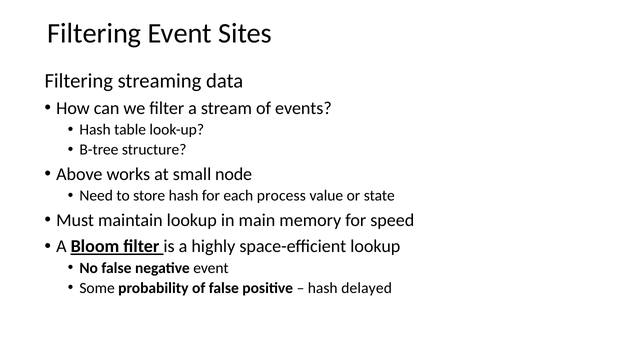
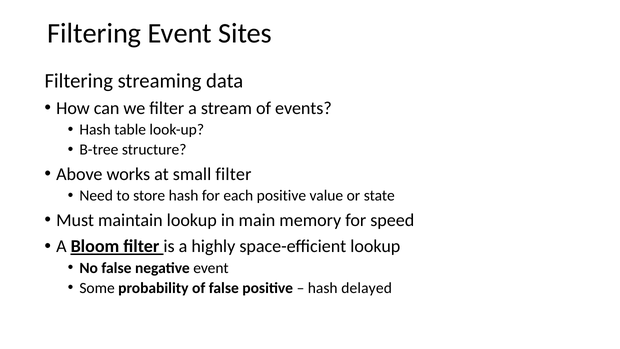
small node: node -> filter (233, 174)
each process: process -> positive (281, 195)
